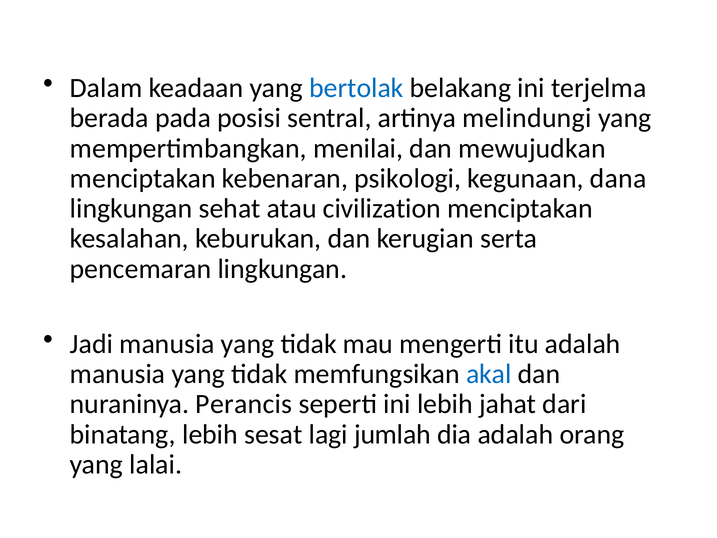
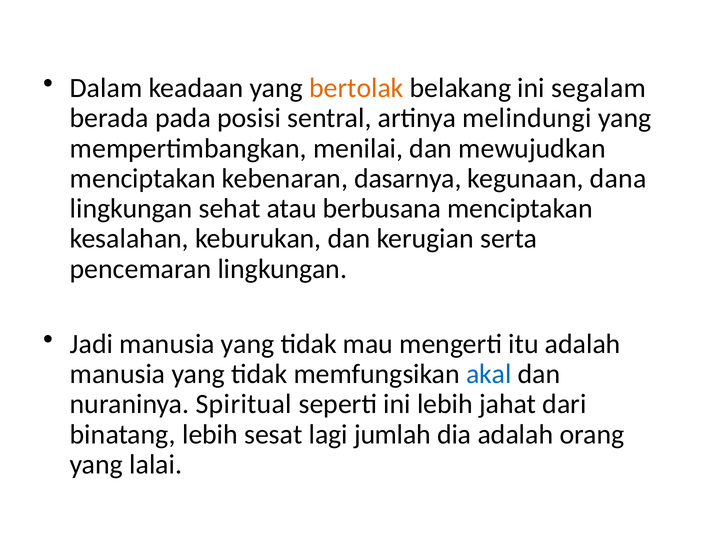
bertolak colour: blue -> orange (356, 88)
terjelma: terjelma -> segalam (599, 88)
psikologi: psikologi -> dasarnya (408, 178)
civilization: civilization -> berbusana (382, 208)
Perancis: Perancis -> Spiritual (244, 404)
